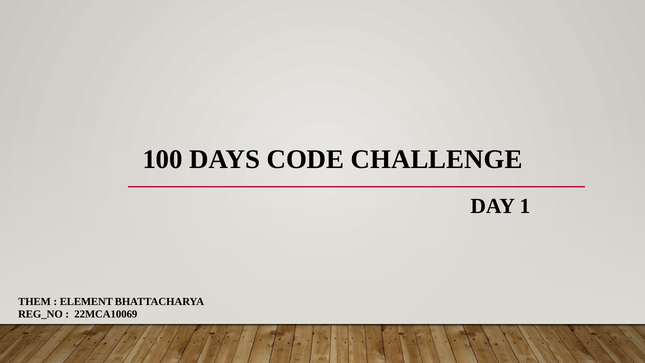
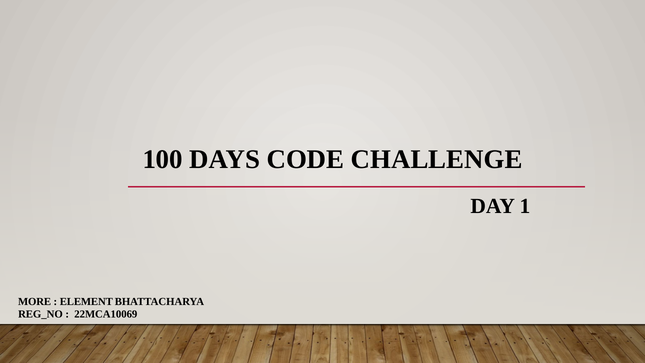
THEM: THEM -> MORE (35, 302)
